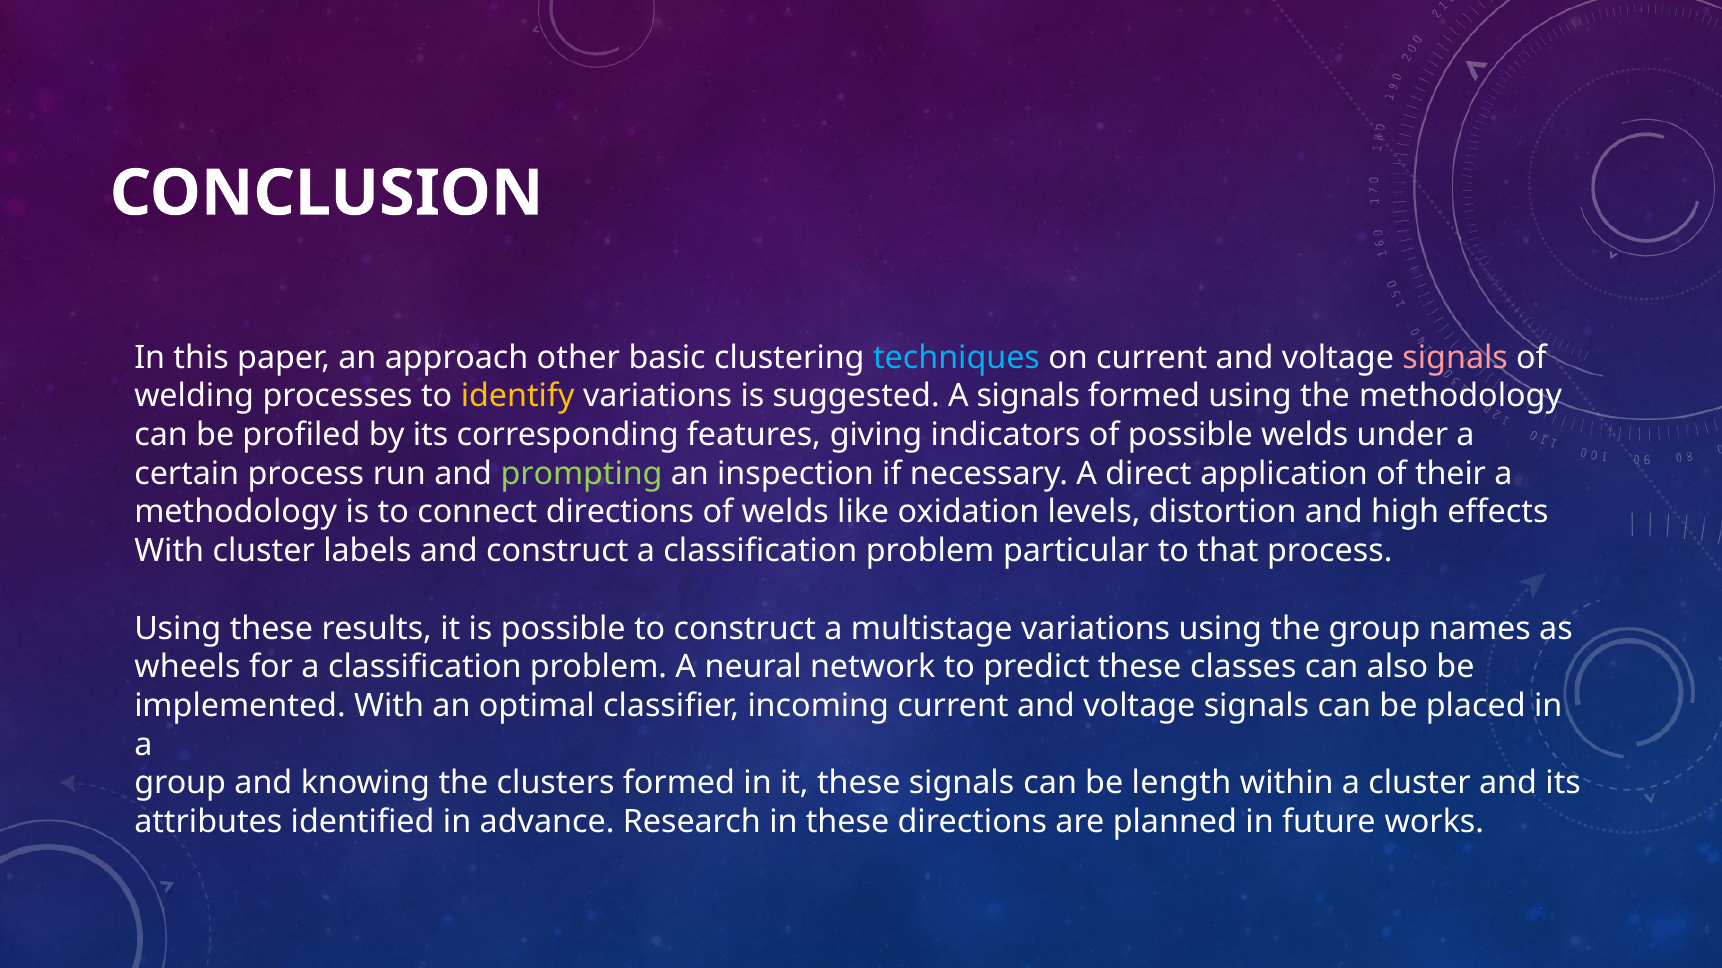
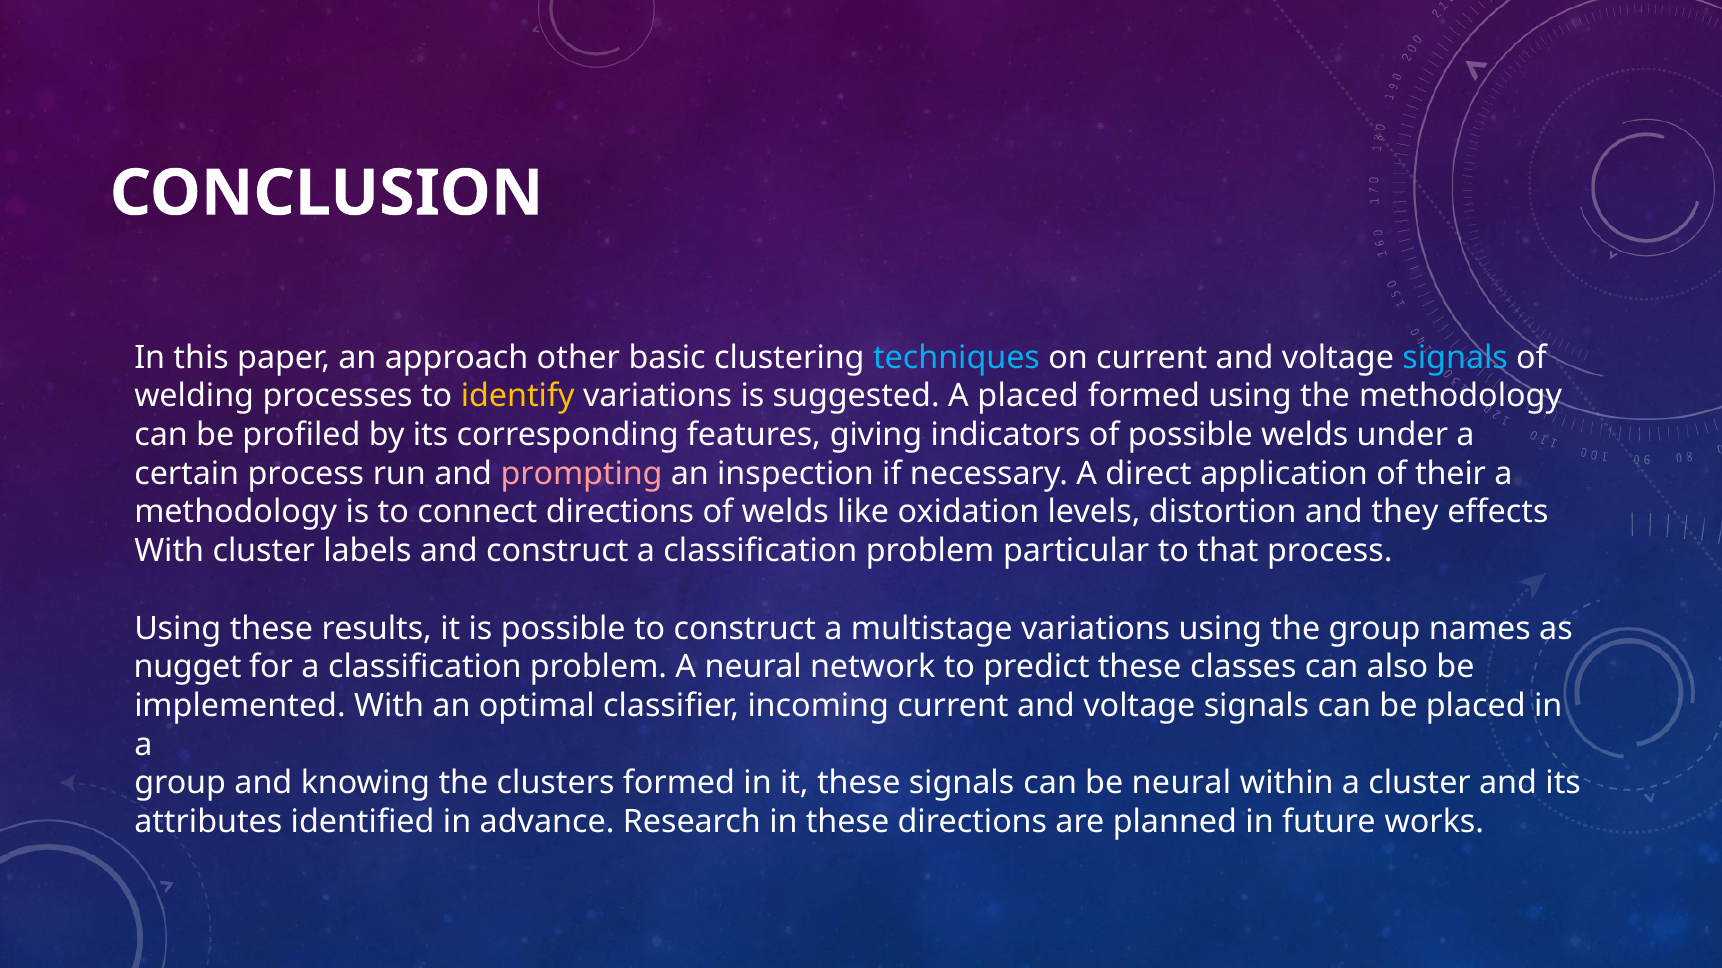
signals colour: pink -> light blue (1455, 358)
A signals: signals -> placed (1028, 396)
prompting colour: light green -> pink (582, 474)
high: high -> they (1405, 513)
wheels: wheels -> nugget (188, 668)
be length: length -> neural (1181, 784)
